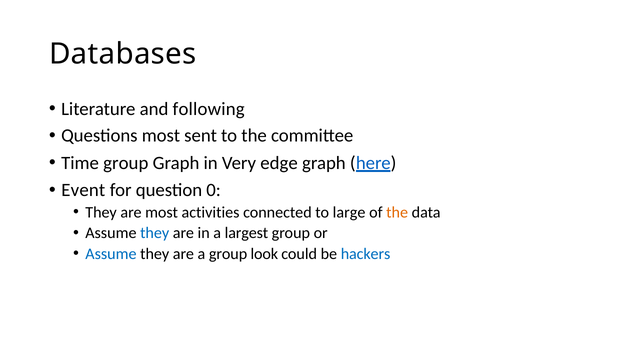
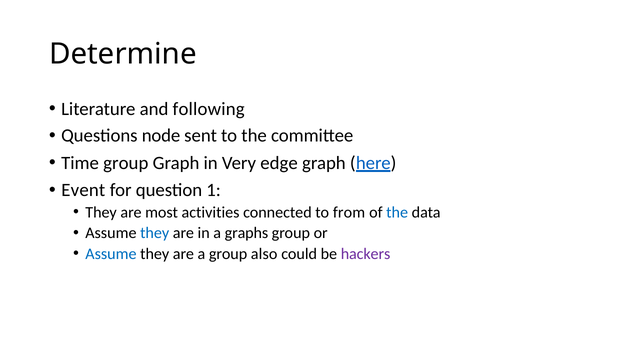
Databases: Databases -> Determine (123, 54)
Questions most: most -> node (161, 136)
0: 0 -> 1 (214, 190)
large: large -> from (349, 212)
the colour: orange -> blue (397, 212)
largest: largest -> graphs (246, 233)
look: look -> also (264, 254)
hackers colour: blue -> purple (366, 254)
